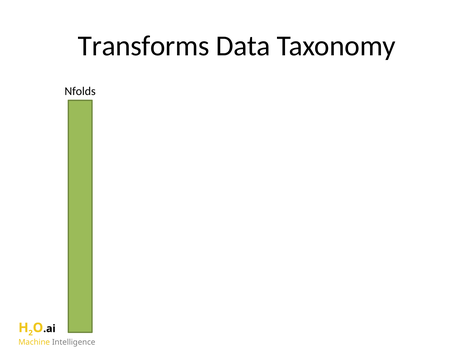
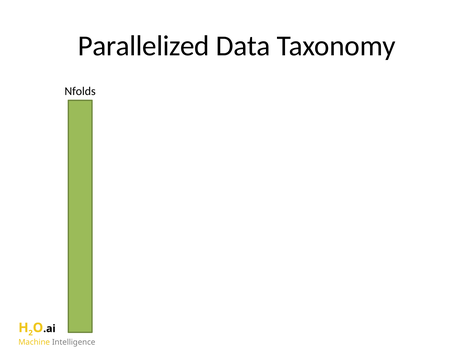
Transforms: Transforms -> Parallelized (144, 46)
